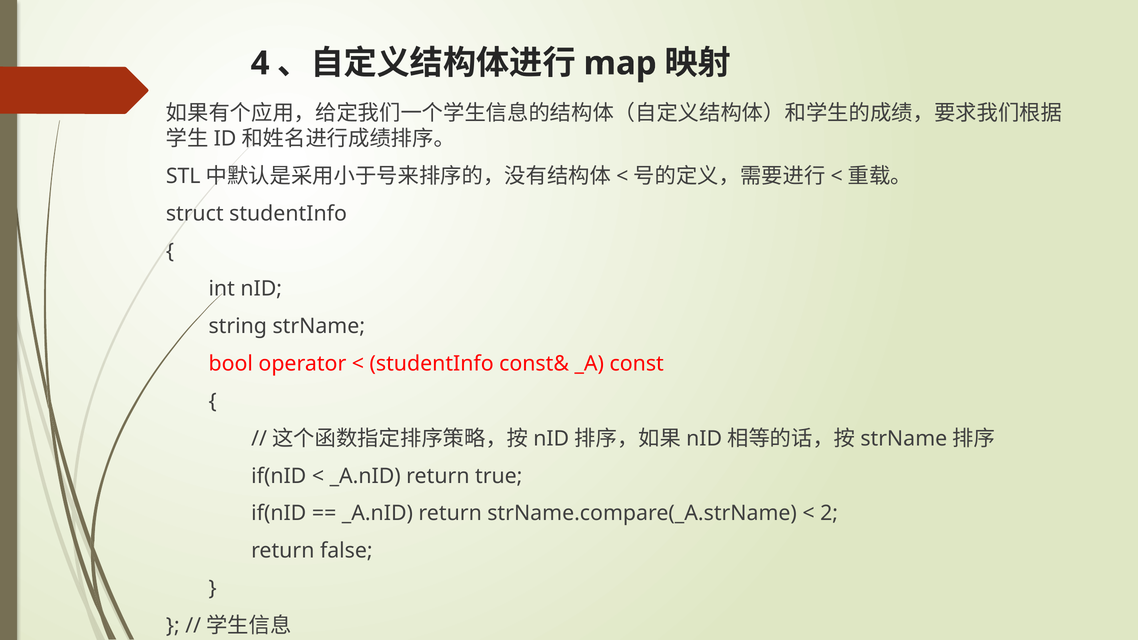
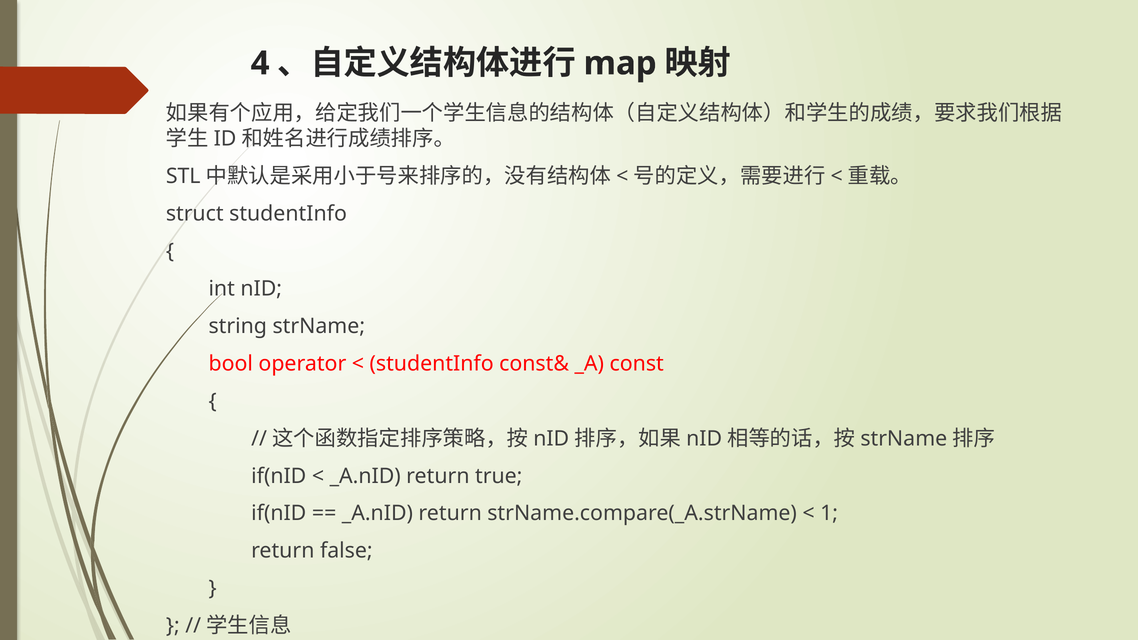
2: 2 -> 1 (829, 514)
